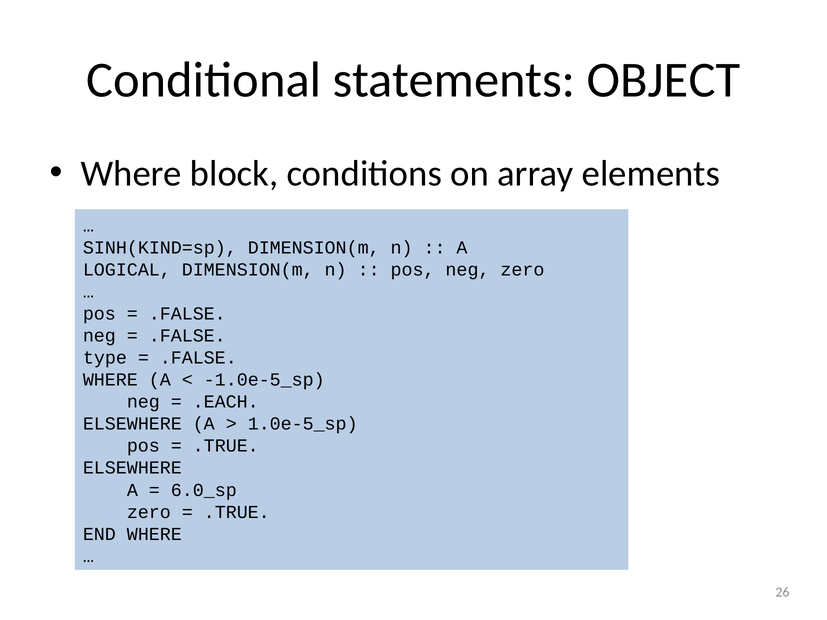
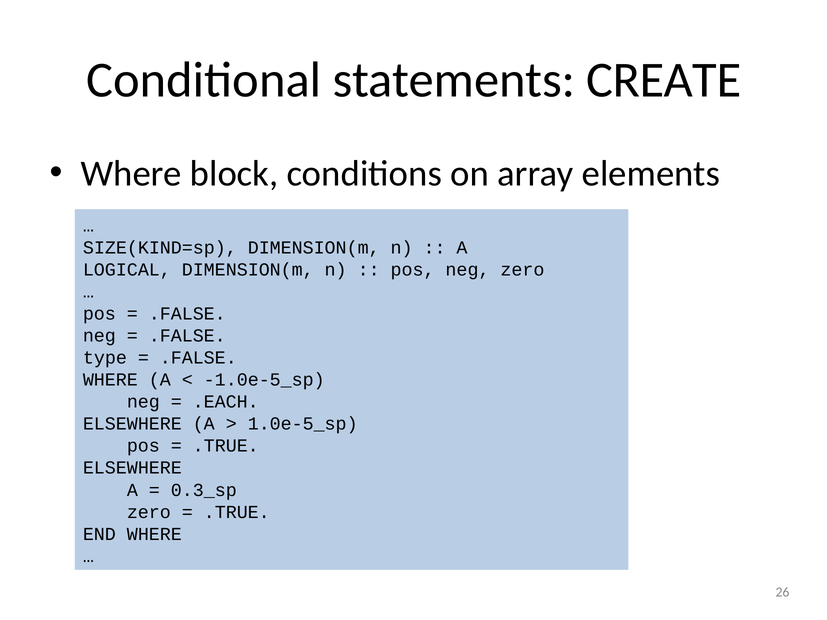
OBJECT: OBJECT -> CREATE (664, 80)
SINH(KIND=sp: SINH(KIND=sp -> SIZE(KIND=sp (160, 248)
6.0_sp: 6.0_sp -> 0.3_sp (204, 490)
